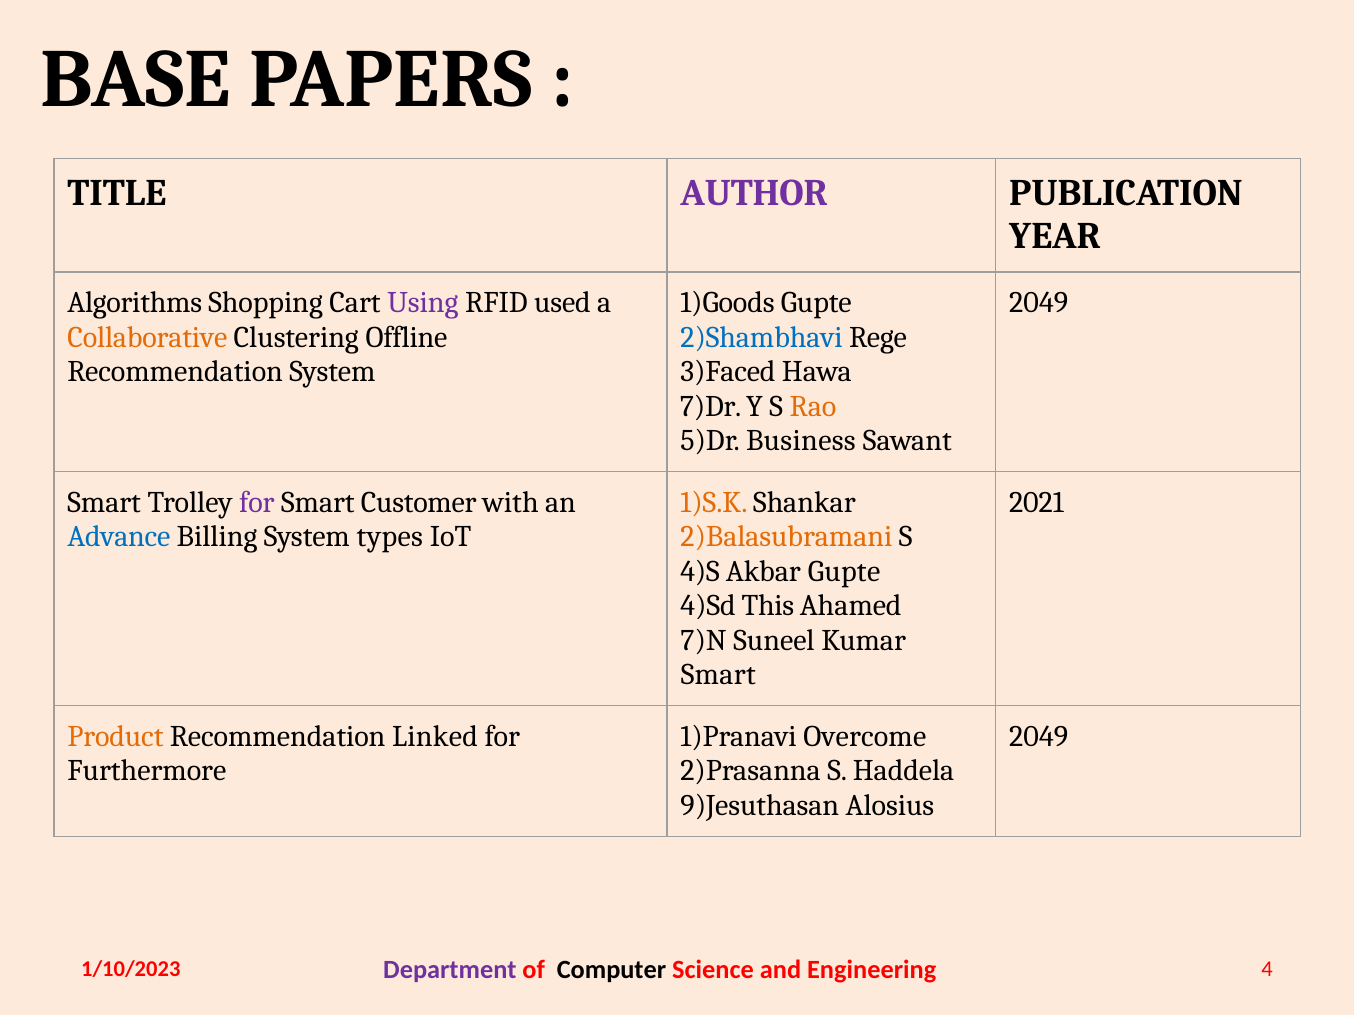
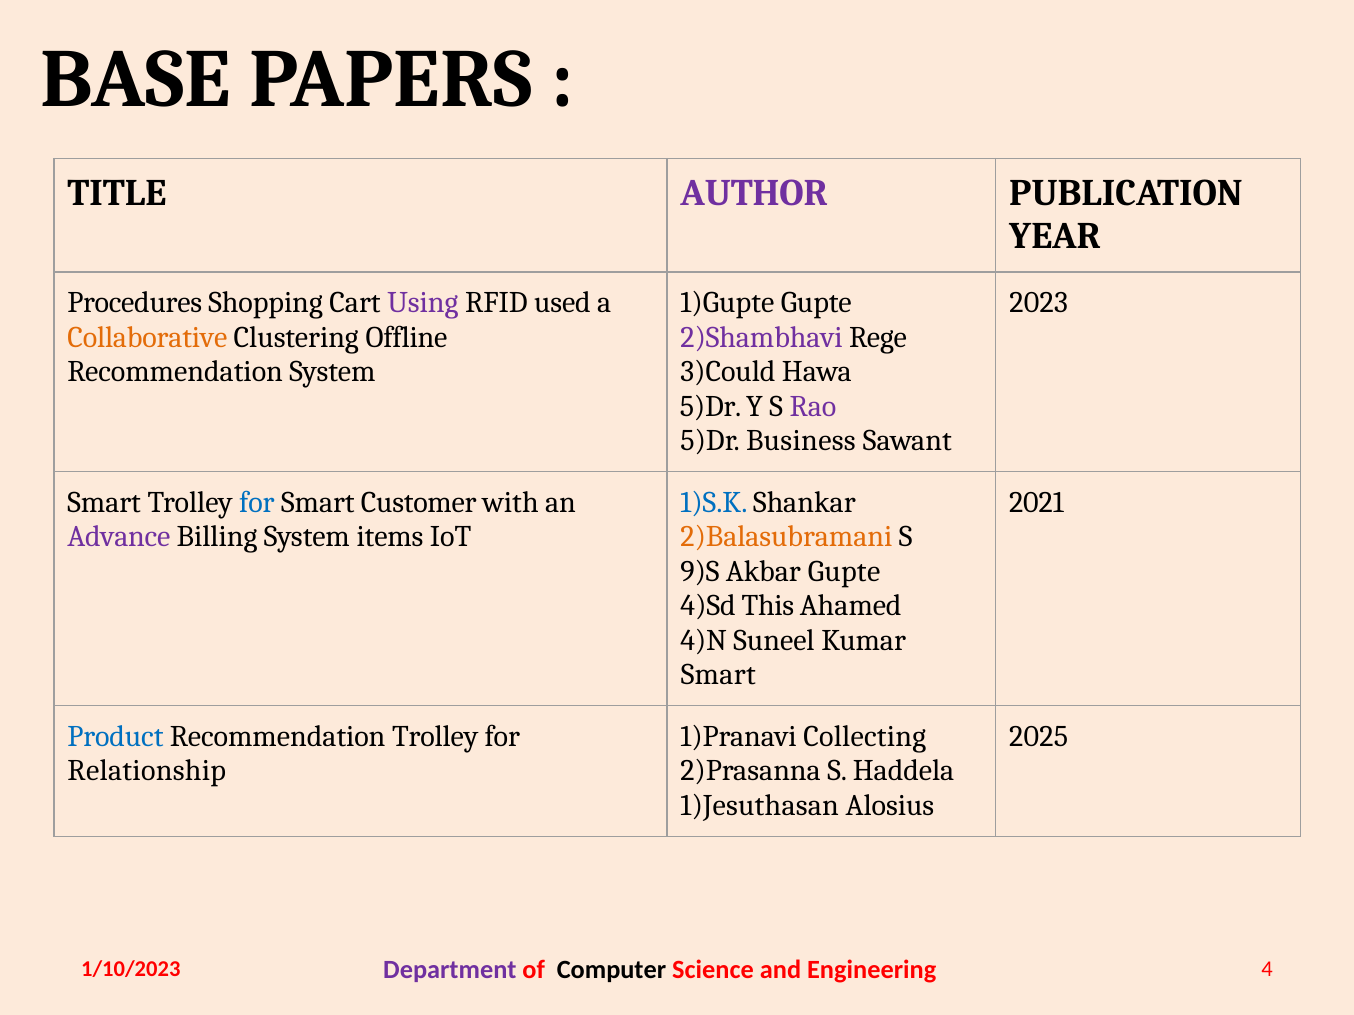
Algorithms: Algorithms -> Procedures (135, 303)
1)Goods: 1)Goods -> 1)Gupte (727, 303)
2049: 2049 -> 2023 (1039, 303)
2)Shambhavi colour: blue -> purple (762, 337)
3)Faced: 3)Faced -> 3)Could (728, 372)
7)Dr: 7)Dr -> 5)Dr (711, 406)
Rao colour: orange -> purple (813, 406)
for colour: purple -> blue (257, 503)
1)S.K colour: orange -> blue (714, 503)
Advance colour: blue -> purple (119, 537)
types: types -> items (390, 537)
4)S: 4)S -> 9)S (700, 572)
7)N: 7)N -> 4)N (704, 641)
Product colour: orange -> blue (115, 737)
Recommendation Linked: Linked -> Trolley (435, 737)
Overcome: Overcome -> Collecting (865, 737)
2049: 2049 -> 2025 (1039, 737)
Furthermore: Furthermore -> Relationship (147, 771)
9)Jesuthasan: 9)Jesuthasan -> 1)Jesuthasan (760, 806)
